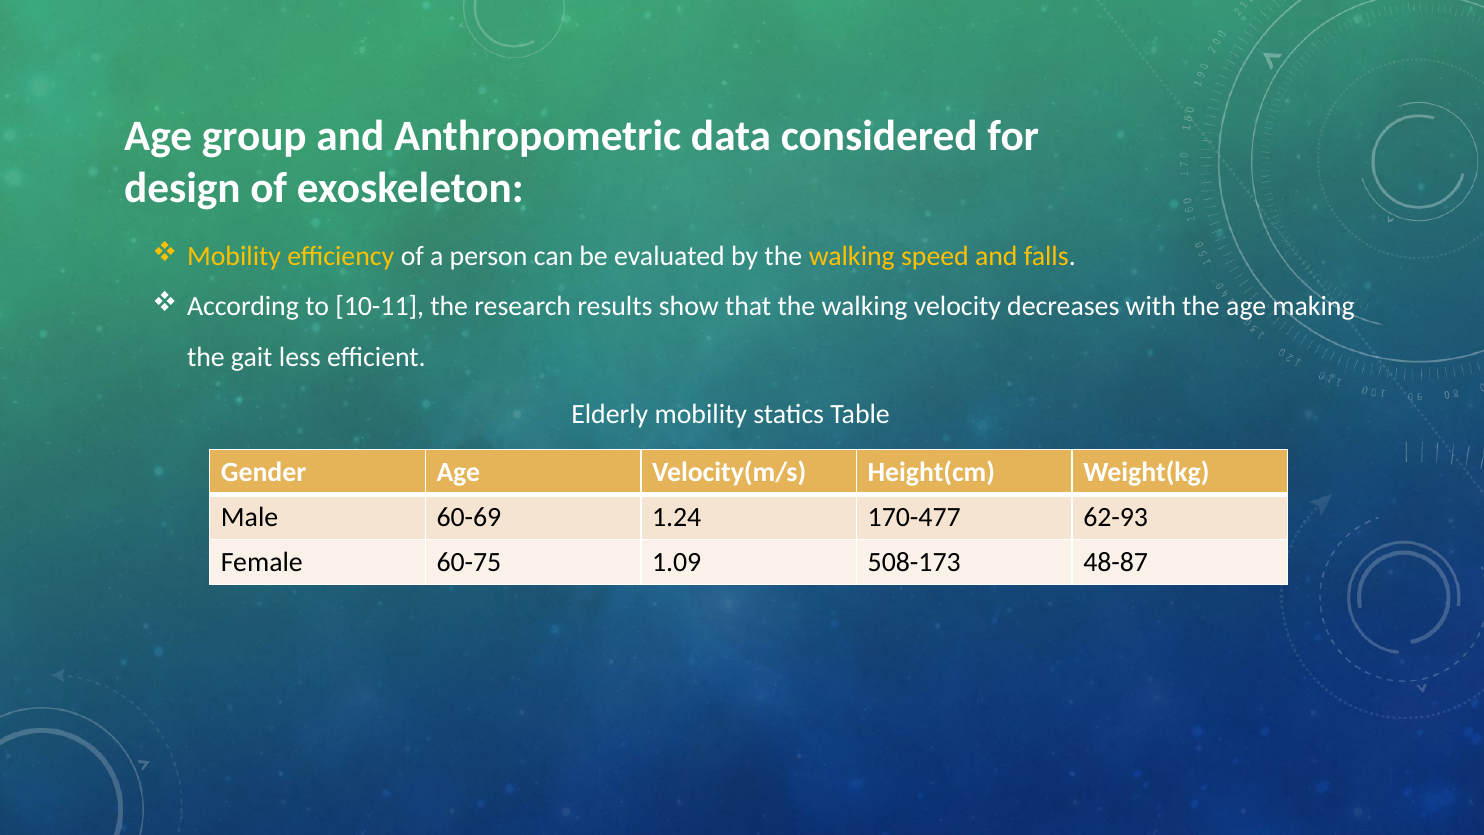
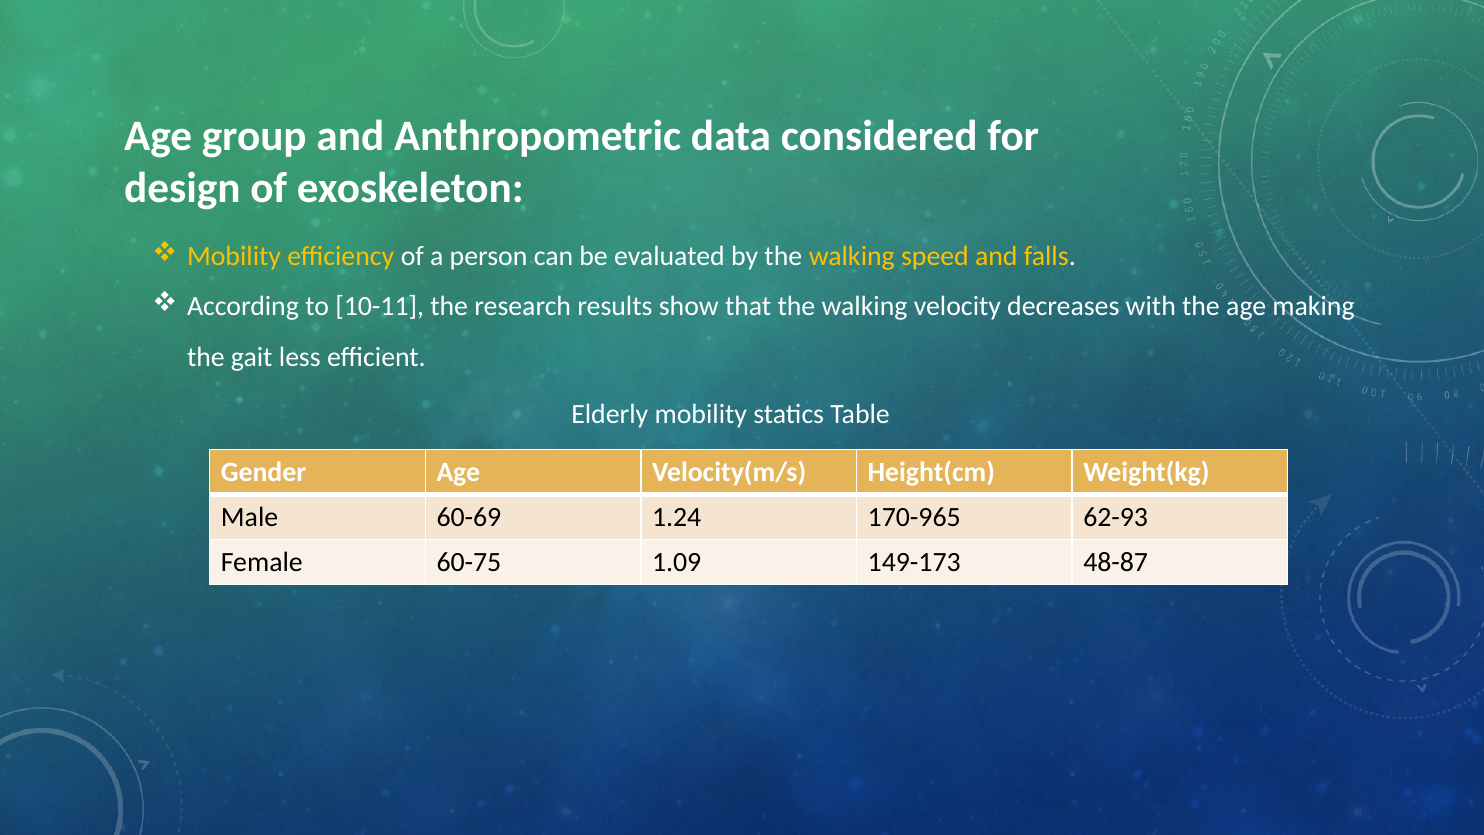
170-477: 170-477 -> 170-965 (914, 517)
508-173: 508-173 -> 149-173 (914, 562)
